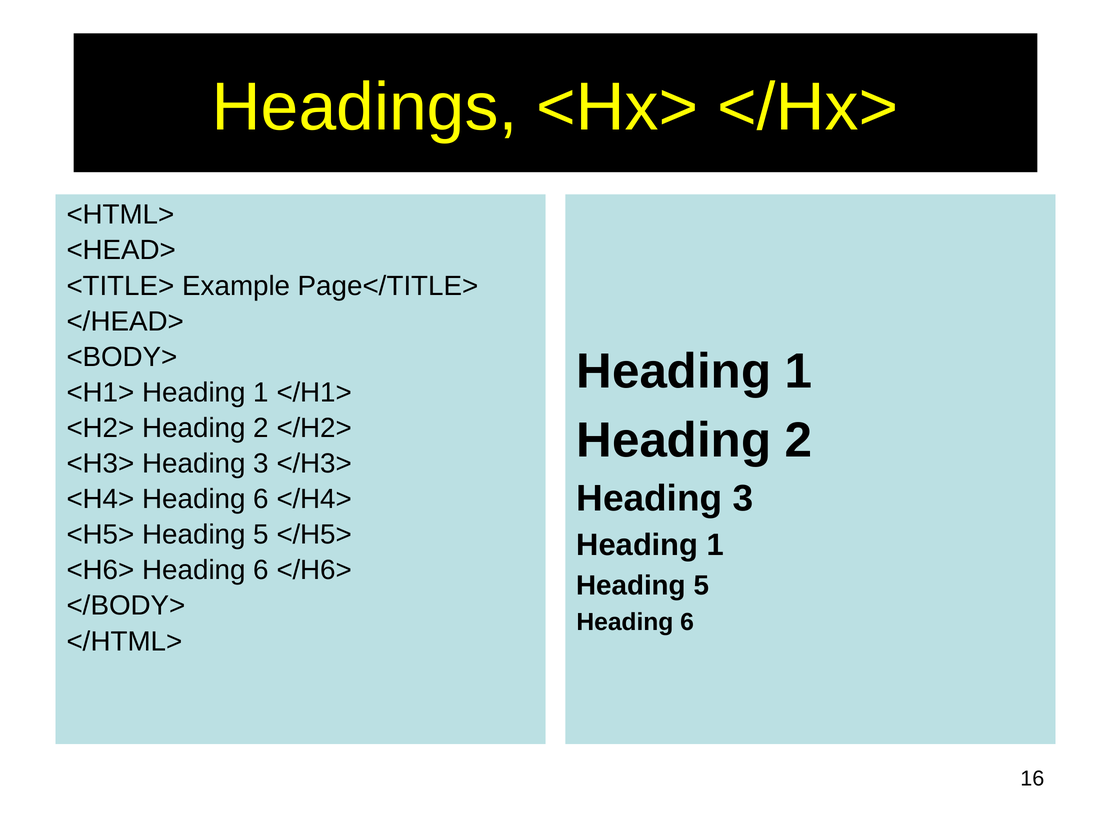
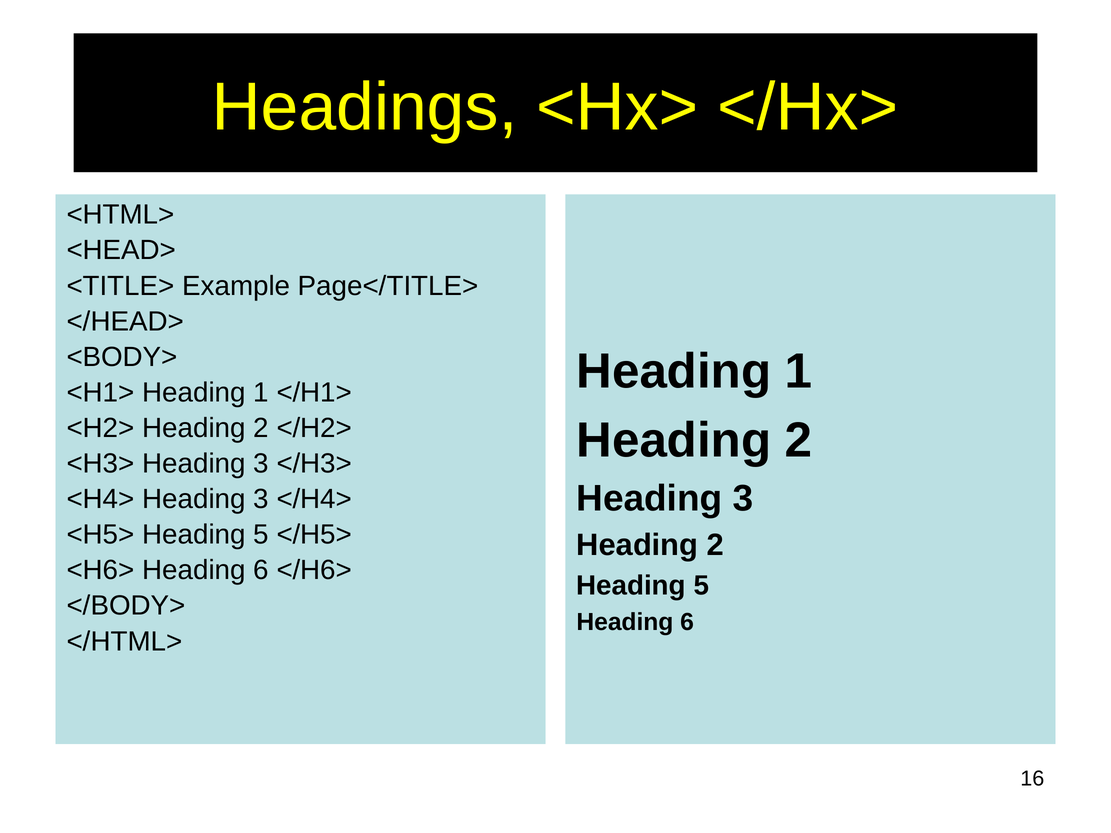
<H4> Heading 6: 6 -> 3 (261, 499)
1: 1 -> 2 (715, 545)
